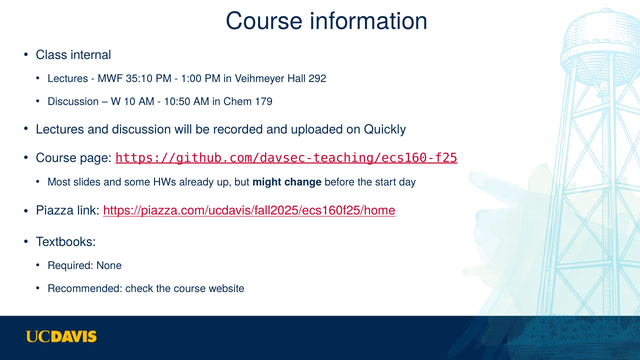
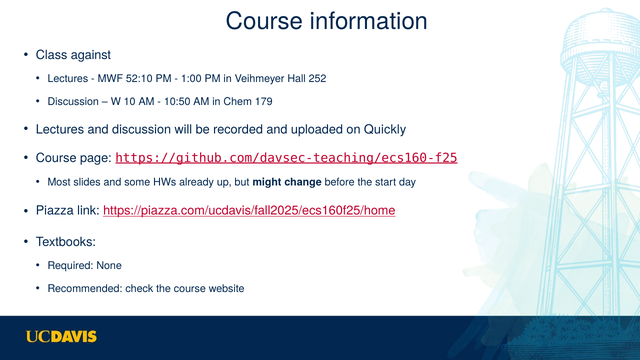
internal: internal -> against (91, 55)
35:10: 35:10 -> 52:10 (139, 79)
292: 292 -> 252 (318, 79)
